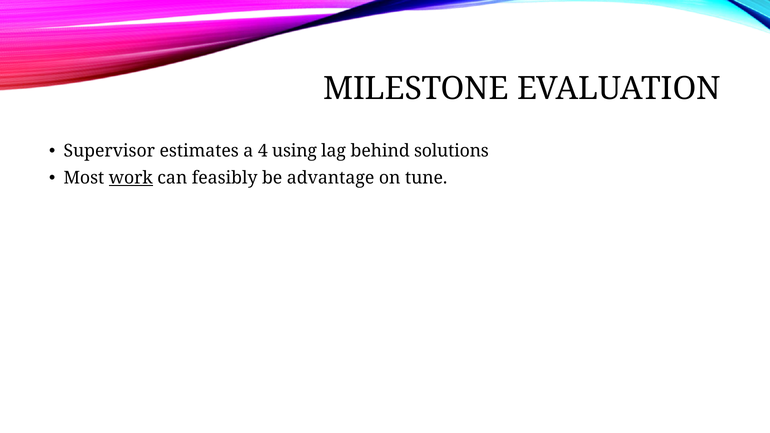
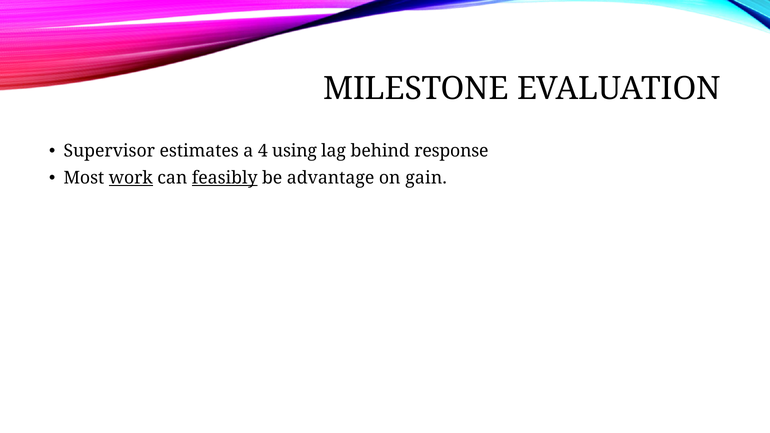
solutions: solutions -> response (451, 151)
feasibly underline: none -> present (225, 178)
tune: tune -> gain (426, 178)
